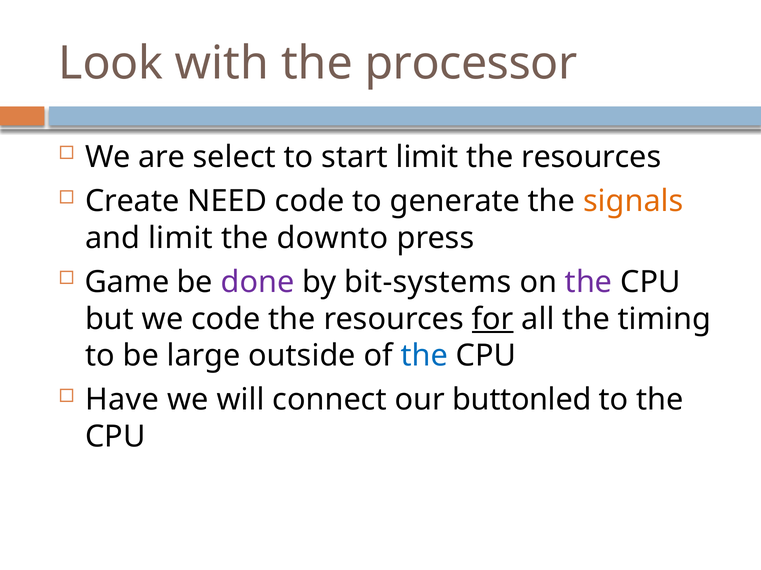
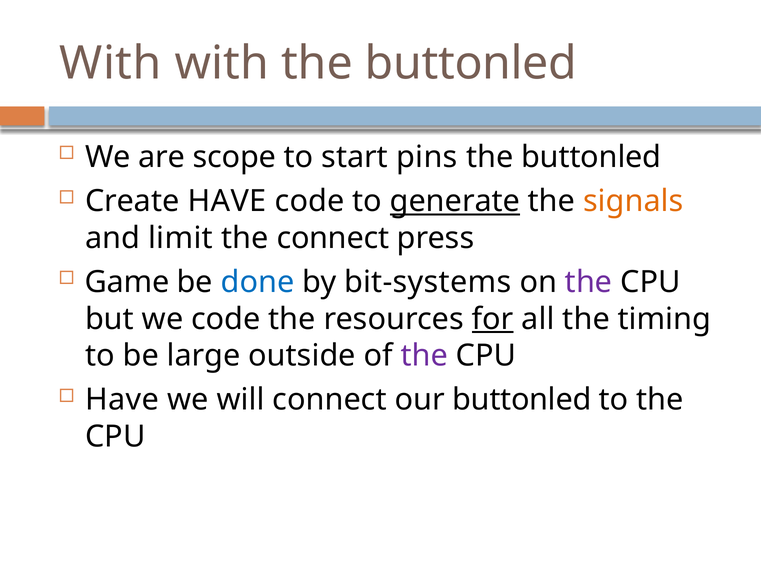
Look: Look -> With (110, 63)
with the processor: processor -> buttonled (471, 63)
select: select -> scope (234, 157)
start limit: limit -> pins (427, 157)
resources: resources -> buttonled (591, 157)
Create NEED: NEED -> HAVE (227, 202)
generate underline: none -> present (455, 202)
the downto: downto -> connect (333, 238)
done colour: purple -> blue (258, 283)
the colour: blue -> purple (424, 356)
